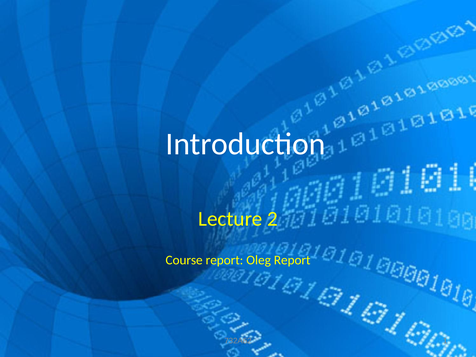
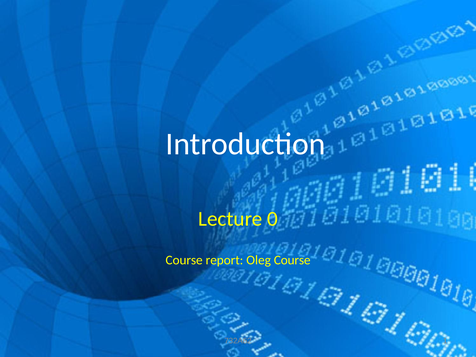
2: 2 -> 0 (272, 219)
Oleg Report: Report -> Course (292, 260)
